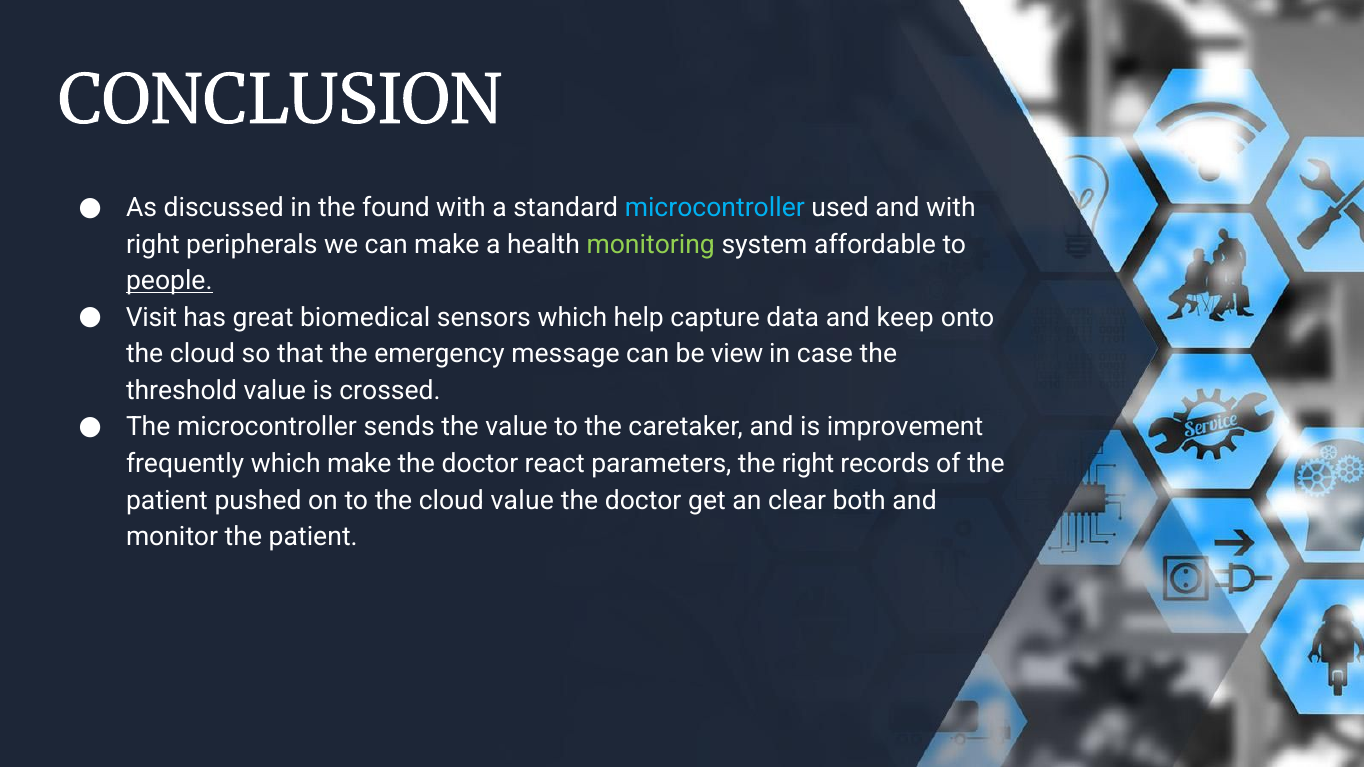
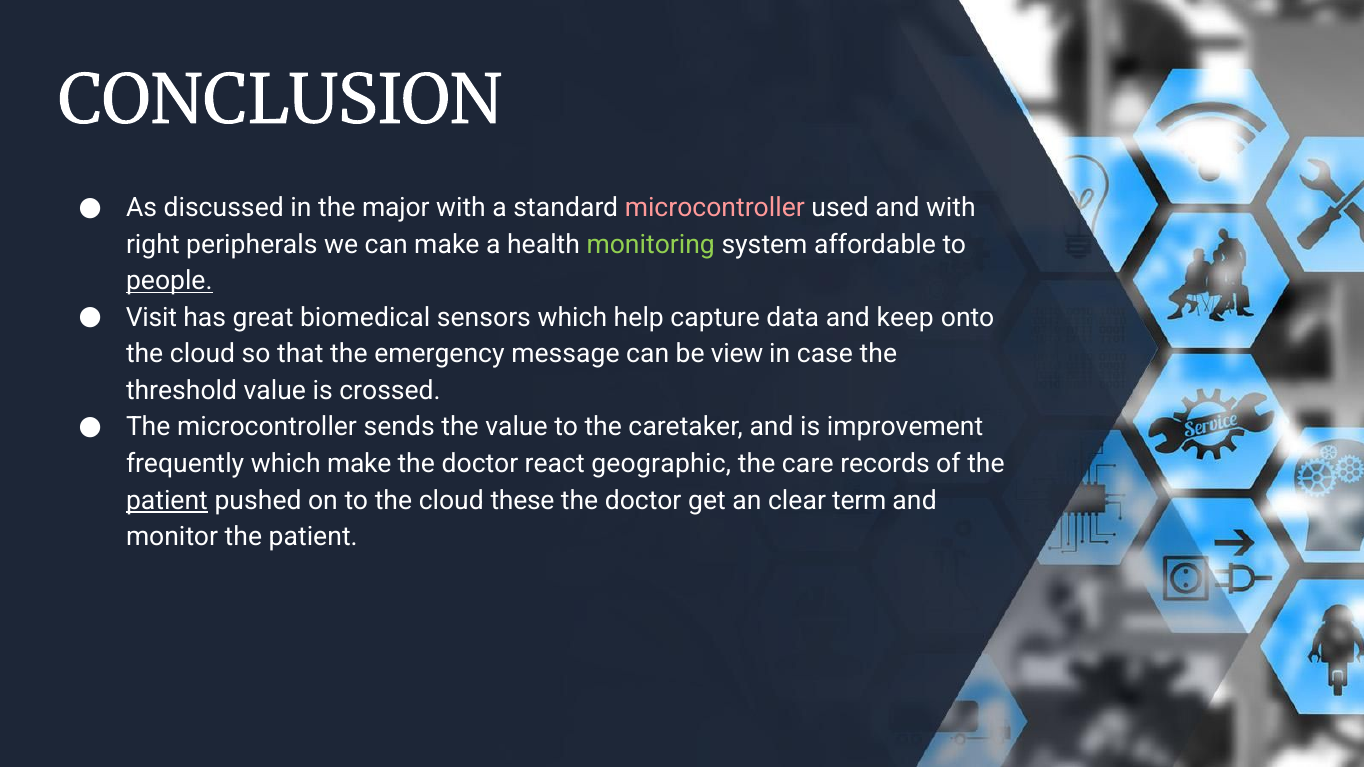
found: found -> major (396, 208)
microcontroller colour: light blue -> pink (715, 208)
parameters: parameters -> geographic (661, 464)
the right: right -> care (808, 464)
patient underline: none -> present (167, 500)
cloud value: value -> these (523, 500)
both: both -> term (859, 500)
